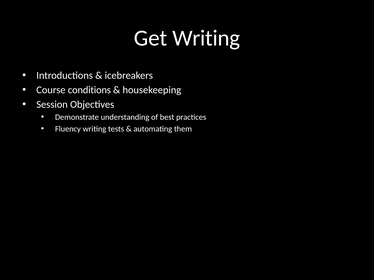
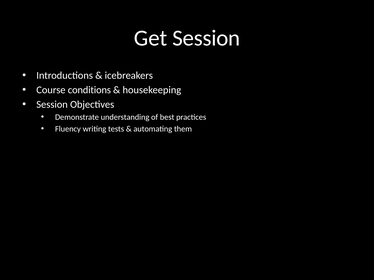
Get Writing: Writing -> Session (206, 38)
